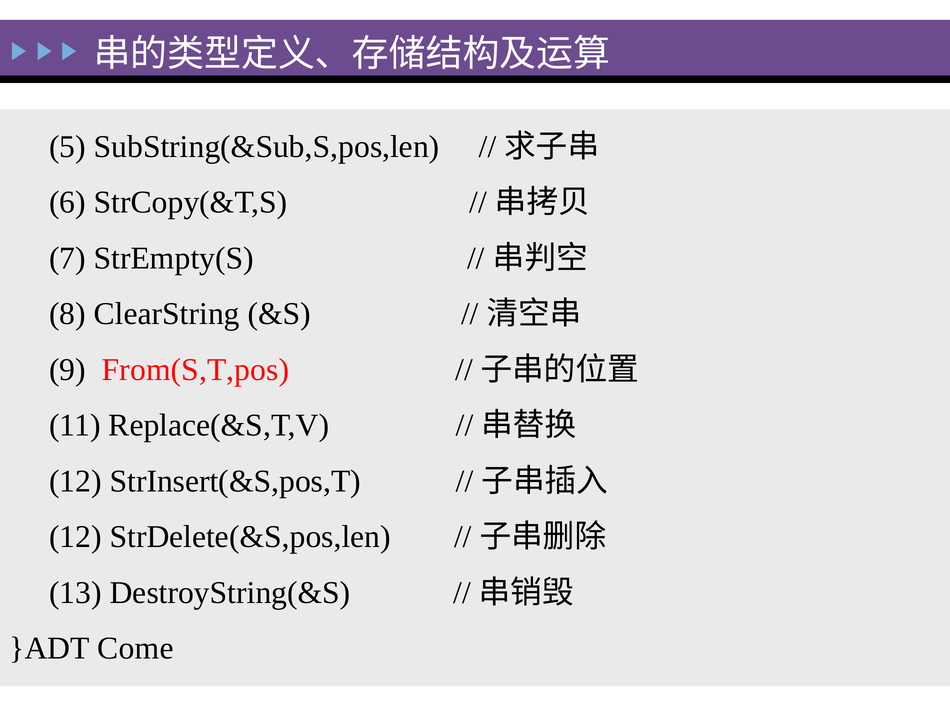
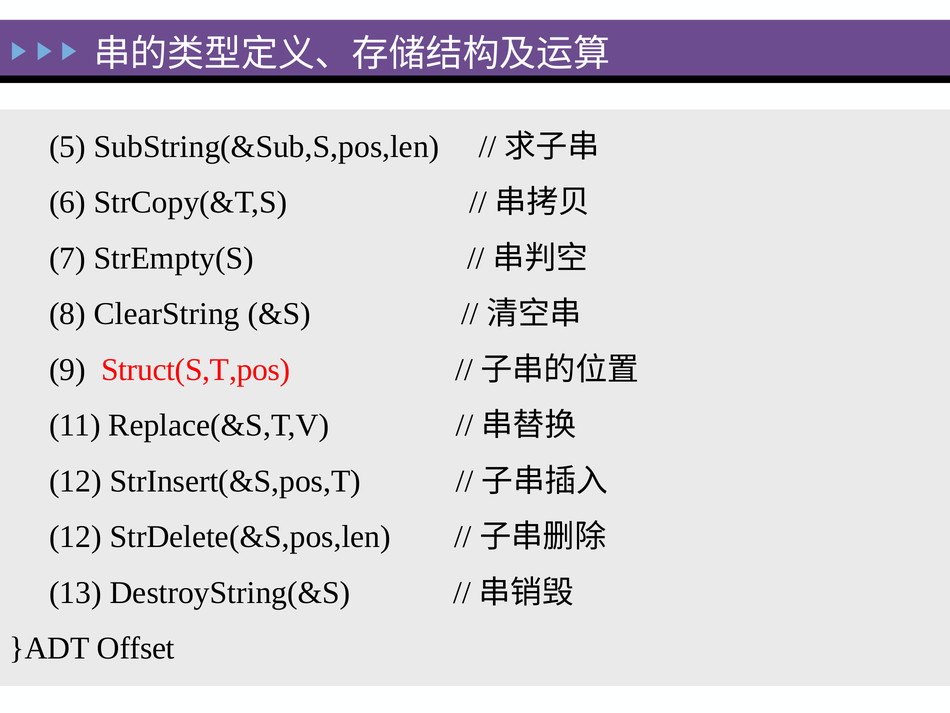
From(S,T,pos: From(S,T,pos -> Struct(S,T,pos (196, 369)
Come: Come -> Offset (136, 648)
